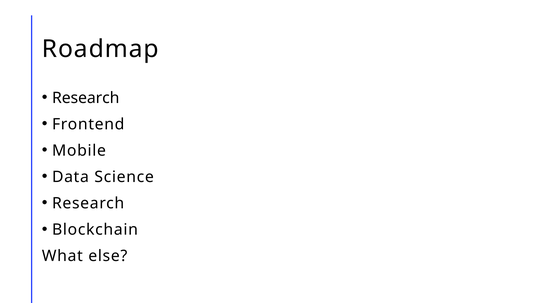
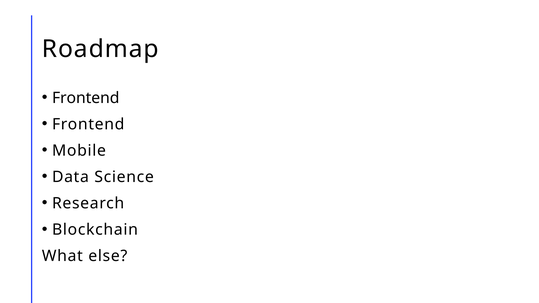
Research: Research -> Frontend (86, 98)
